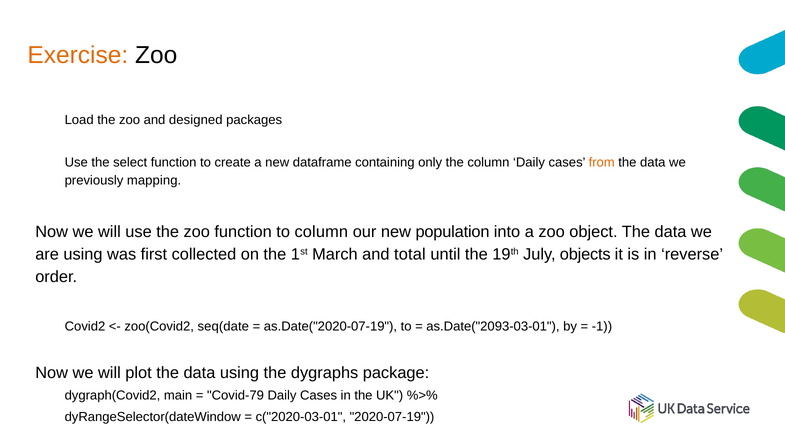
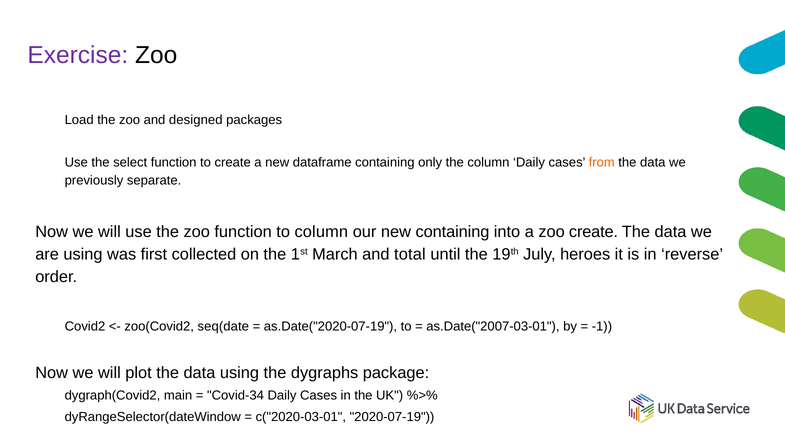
Exercise colour: orange -> purple (78, 55)
mapping: mapping -> separate (154, 180)
new population: population -> containing (452, 232)
zoo object: object -> create (594, 232)
objects: objects -> heroes (585, 255)
as.Date("2093-03-01: as.Date("2093-03-01 -> as.Date("2007-03-01 (493, 327)
Covid-79: Covid-79 -> Covid-34 (235, 396)
